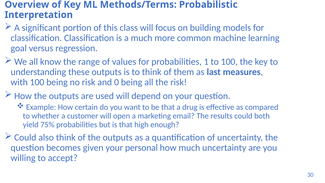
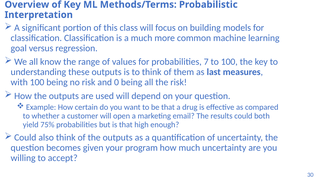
1: 1 -> 7 (206, 62)
personal: personal -> program (141, 148)
